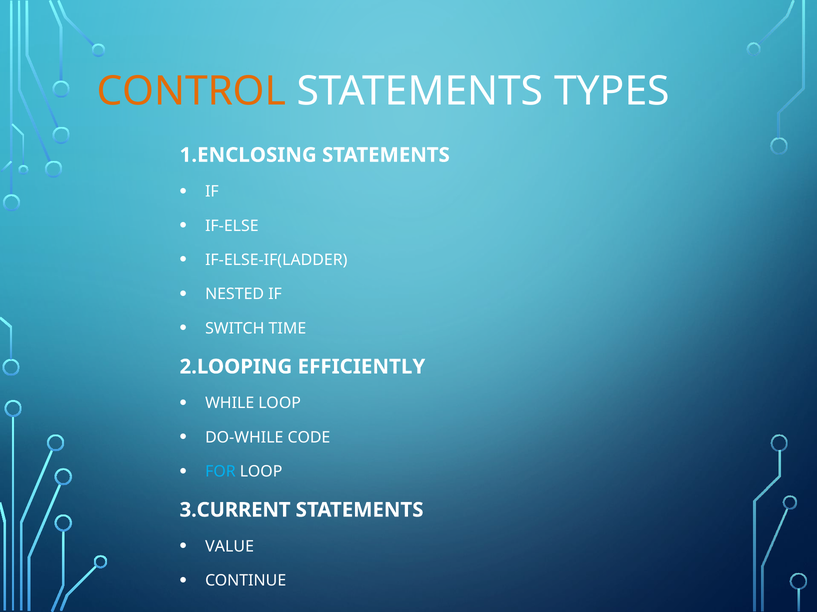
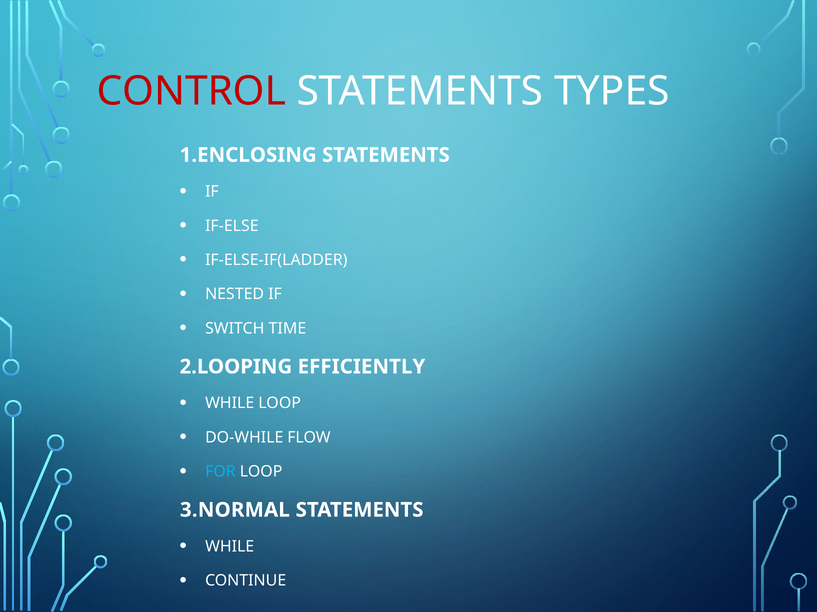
CONTROL colour: orange -> red (191, 91)
CODE: CODE -> FLOW (309, 438)
3.CURRENT: 3.CURRENT -> 3.NORMAL (235, 511)
VALUE: VALUE -> WHILE (230, 547)
